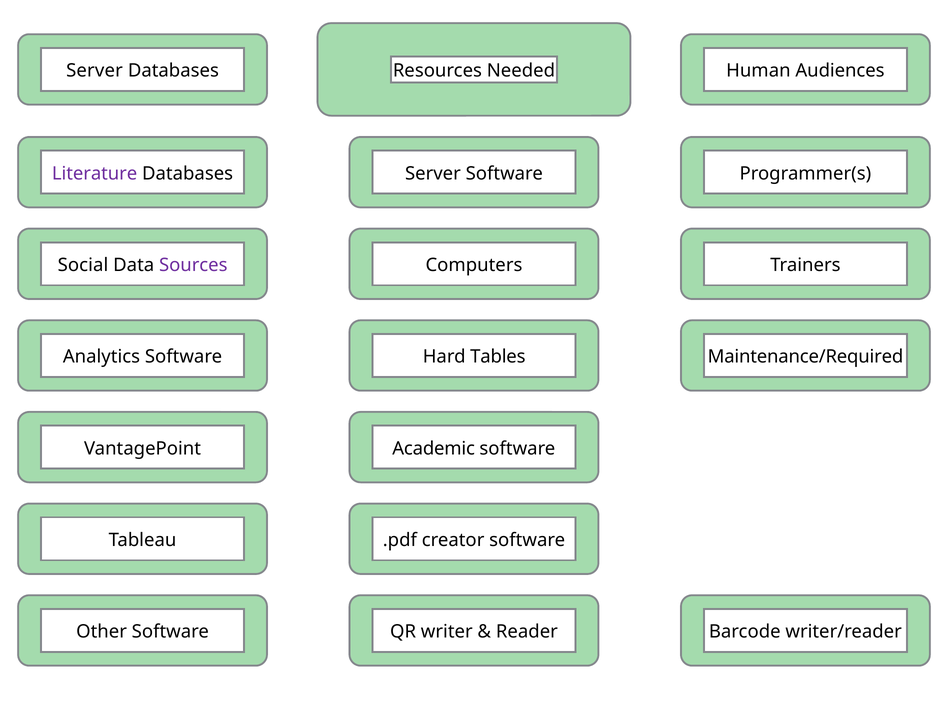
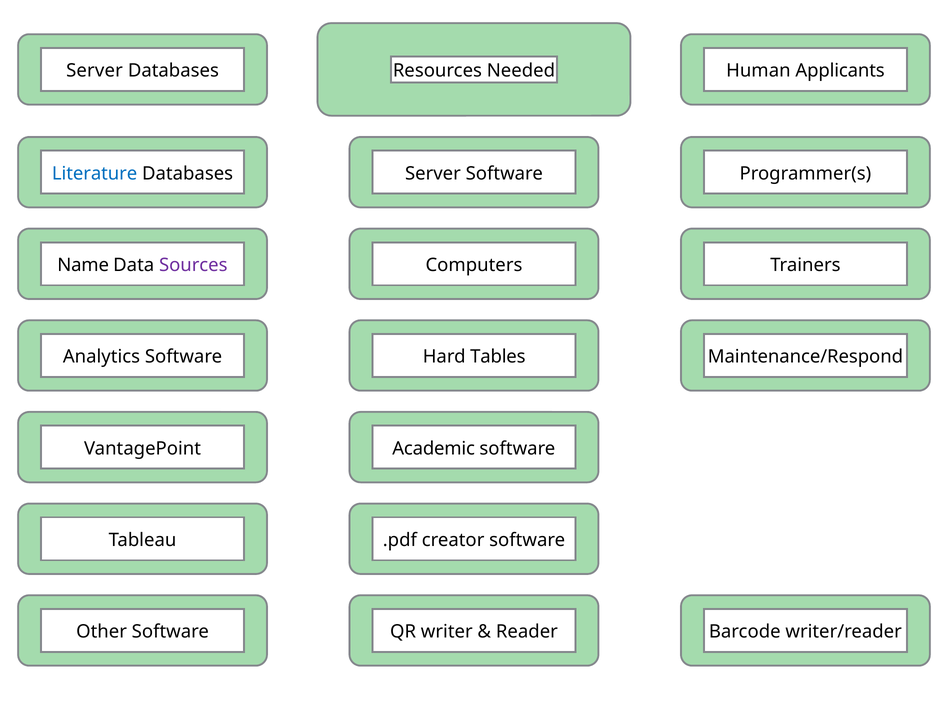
Audiences: Audiences -> Applicants (840, 71)
Literature colour: purple -> blue (95, 173)
Social: Social -> Name (83, 265)
Maintenance/Required: Maintenance/Required -> Maintenance/Respond (805, 357)
